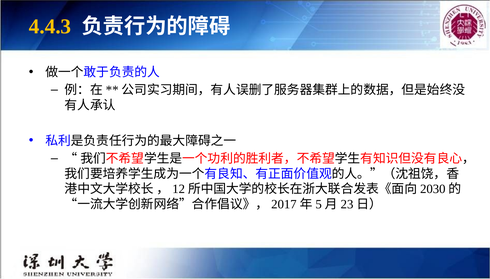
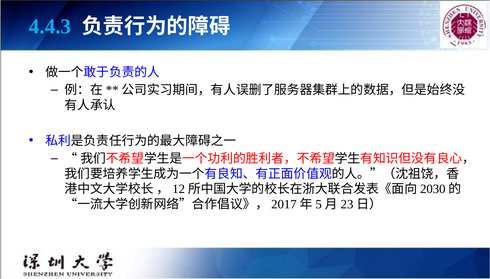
4.4.3 colour: yellow -> light blue (50, 27)
